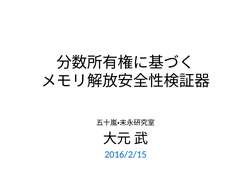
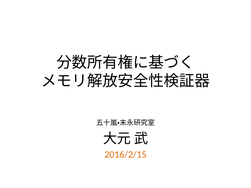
2016/2/15 colour: blue -> orange (125, 155)
